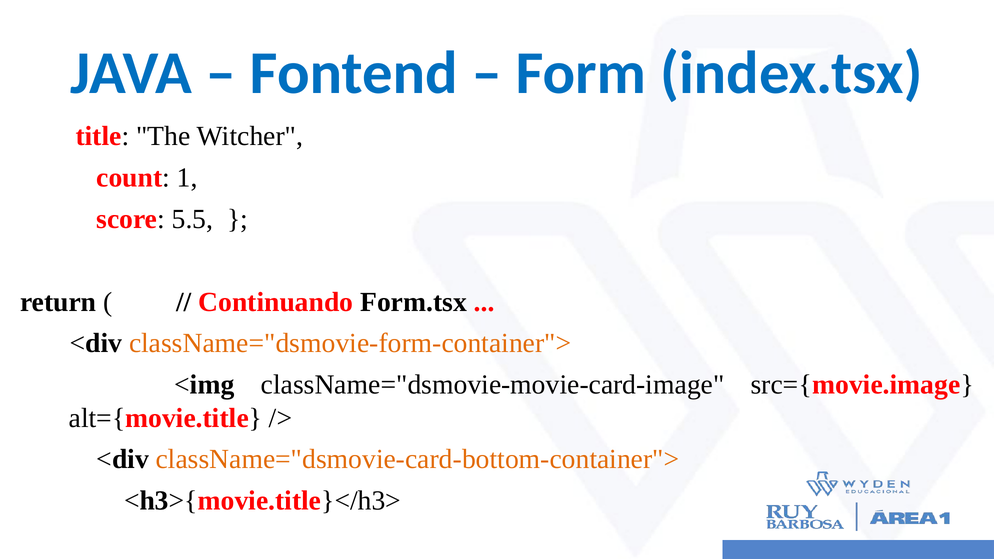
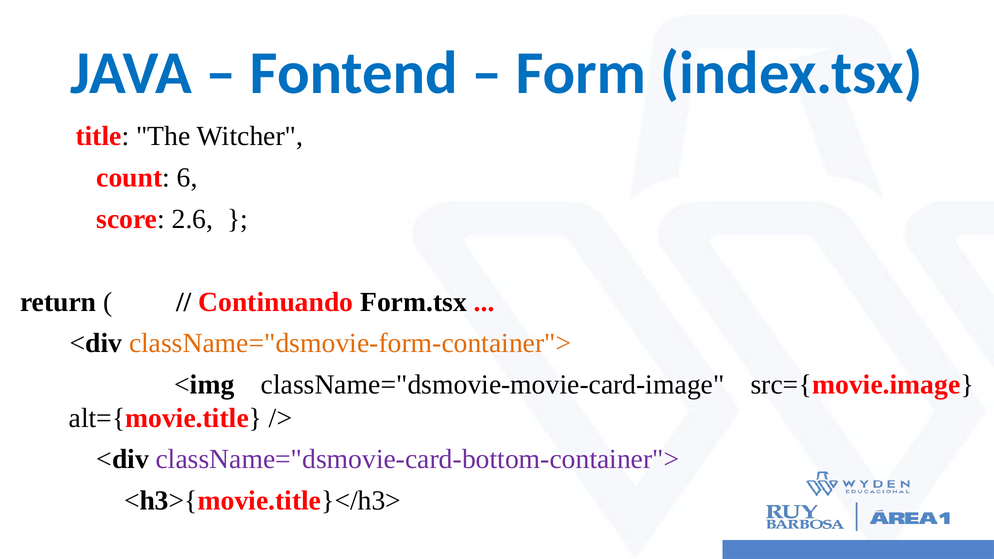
1: 1 -> 6 (187, 178)
5.5: 5.5 -> 2.6 (193, 219)
className="dsmovie-card-bottom-container"> colour: orange -> purple (417, 459)
